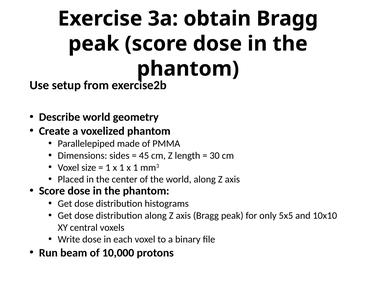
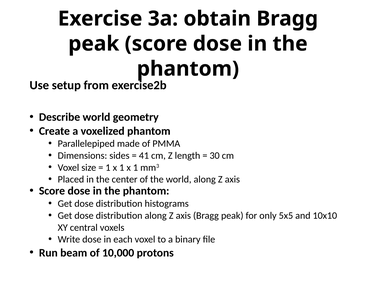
45: 45 -> 41 (144, 156)
